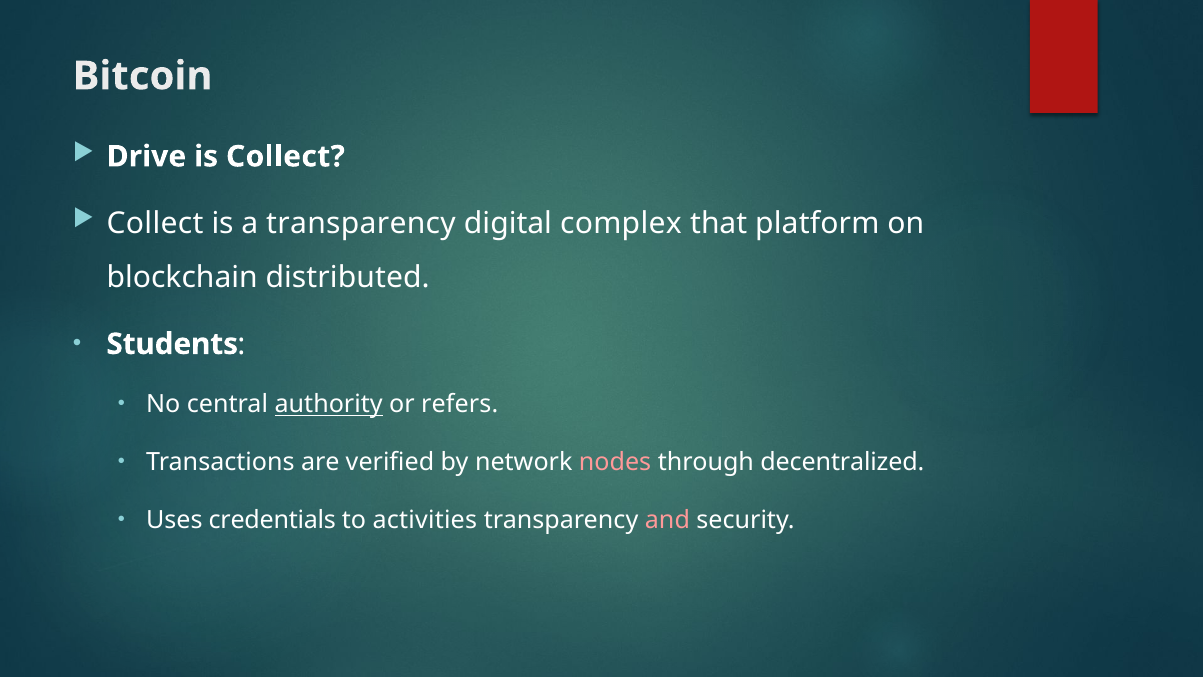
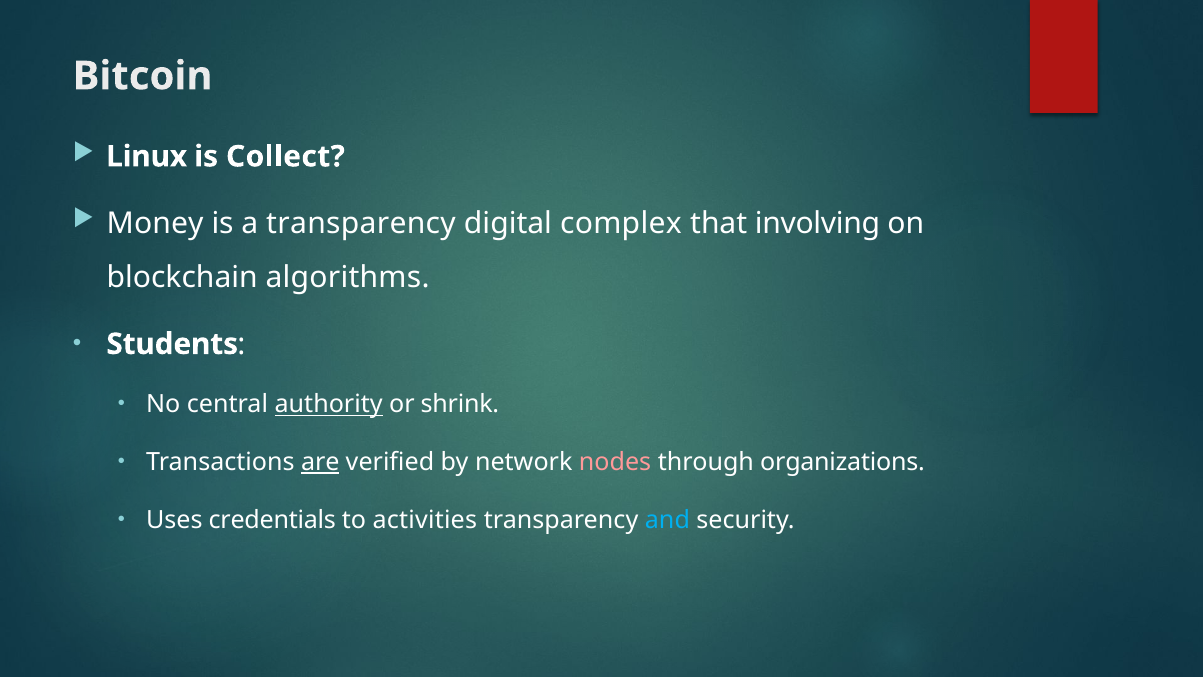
Drive: Drive -> Linux (147, 156)
Collect: Collect -> Money (155, 223)
platform: platform -> involving (817, 223)
distributed: distributed -> algorithms (348, 277)
refers: refers -> shrink (460, 404)
are underline: none -> present (320, 462)
decentralized: decentralized -> organizations (842, 462)
and colour: pink -> light blue (667, 520)
